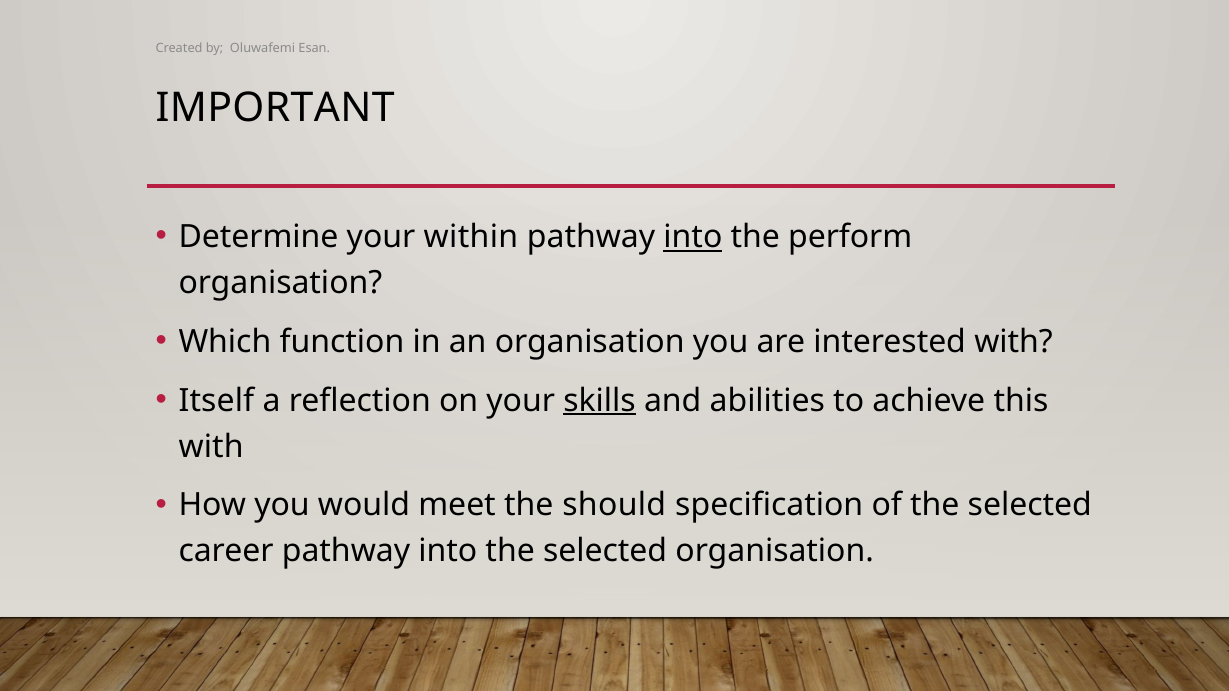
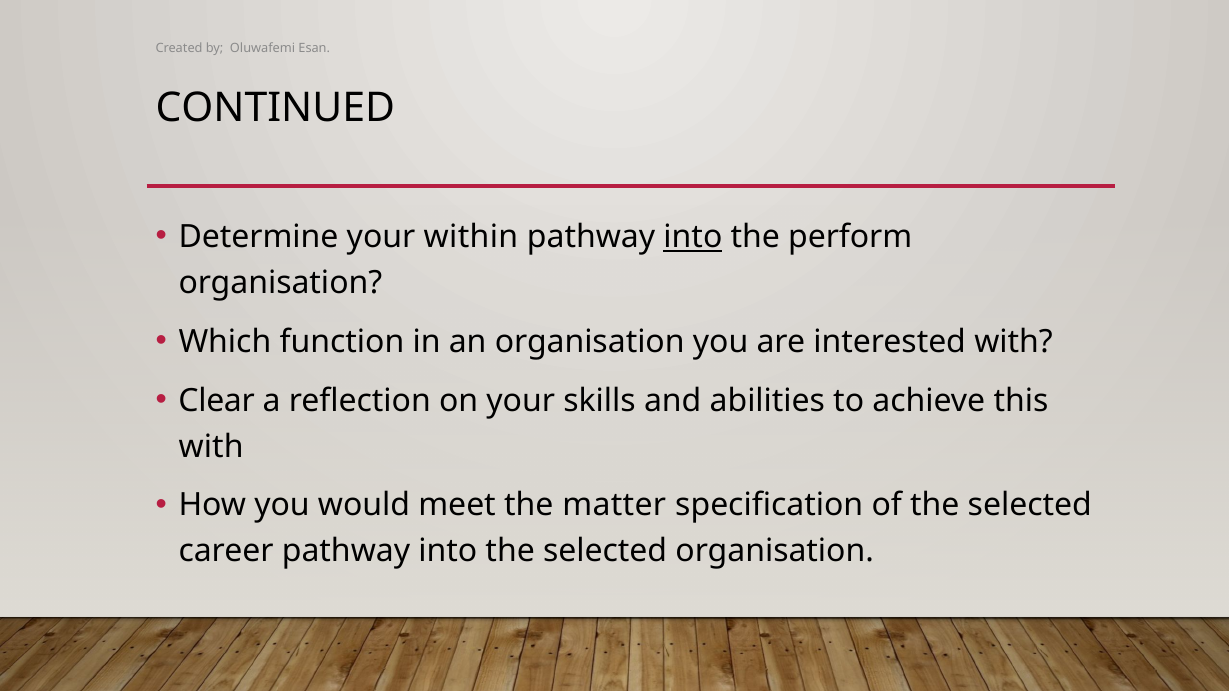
IMPORTANT: IMPORTANT -> CONTINUED (275, 108)
Itself: Itself -> Clear (217, 401)
skills underline: present -> none (600, 401)
should: should -> matter (614, 506)
